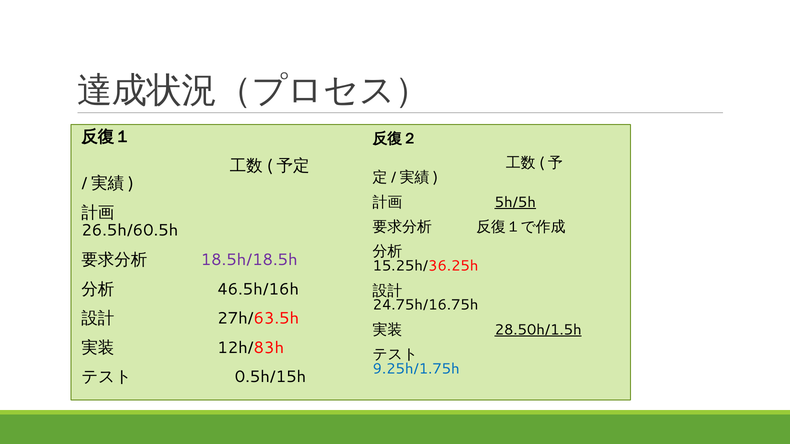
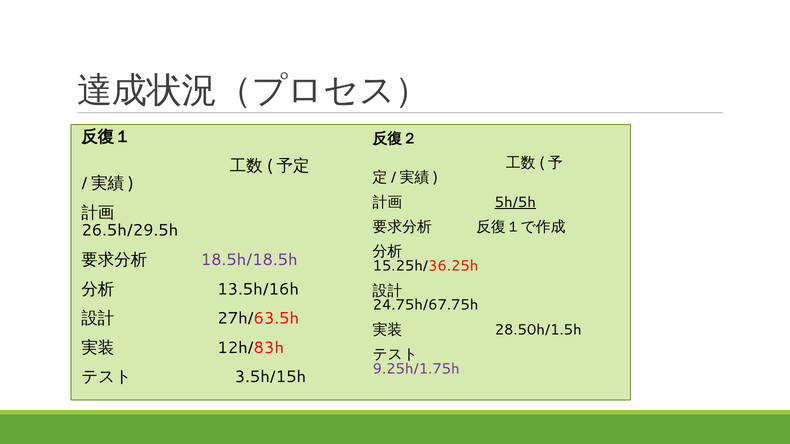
26.5h/60.5h: 26.5h/60.5h -> 26.5h/29.5h (130, 231)
46.5h/16h: 46.5h/16h -> 13.5h/16h (258, 289)
24.75h/16.75h: 24.75h/16.75h -> 24.75h/67.75h (426, 305)
28.50h/1.5h underline: present -> none (538, 330)
9.25h/1.75h colour: blue -> purple (416, 369)
0.5h/15h: 0.5h/15h -> 3.5h/15h (270, 377)
